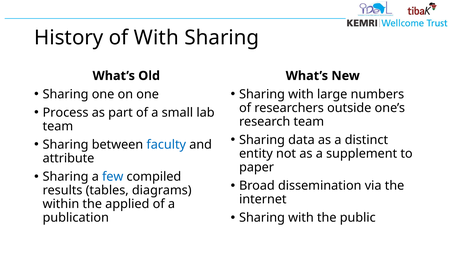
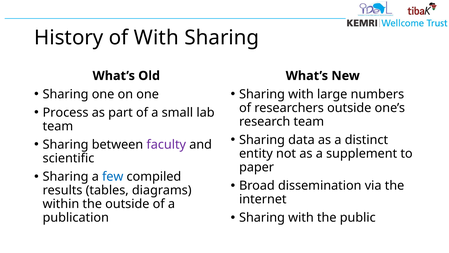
faculty colour: blue -> purple (166, 144)
attribute: attribute -> scientific (69, 158)
the applied: applied -> outside (127, 204)
